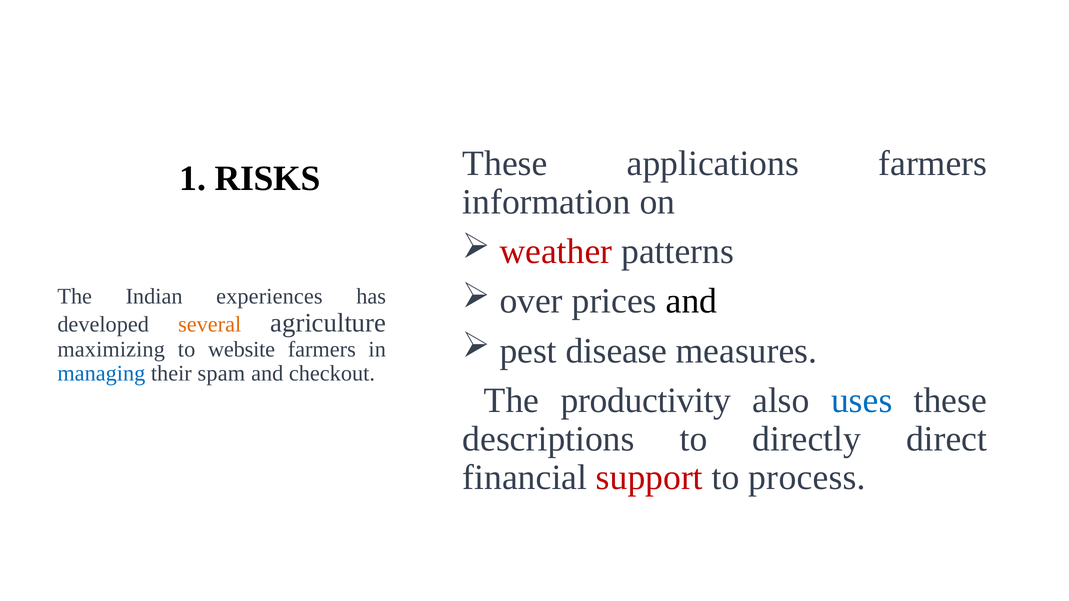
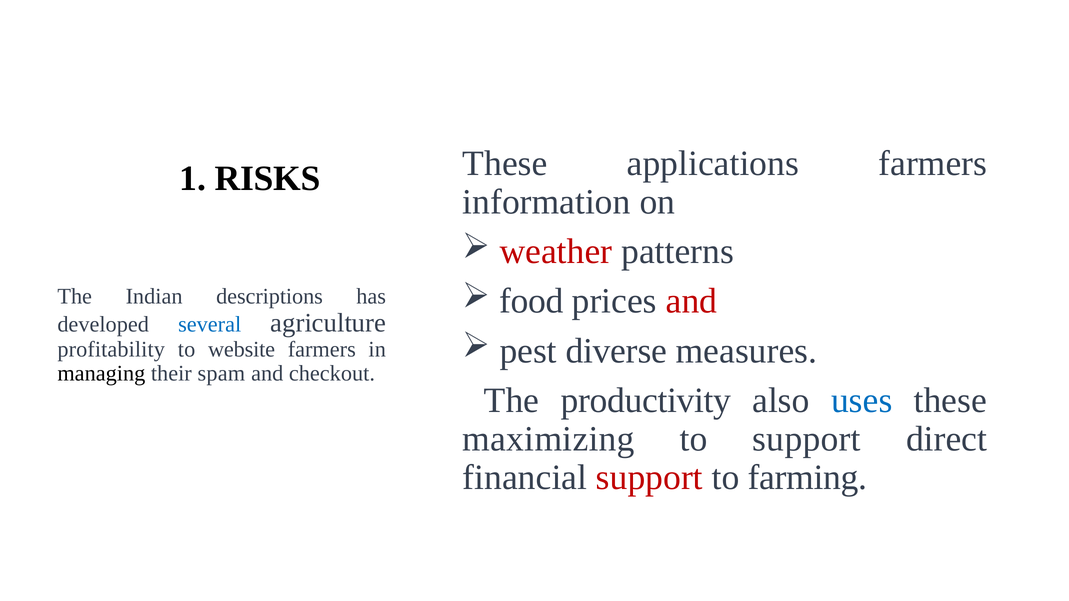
over: over -> food (531, 301)
and colour: black -> red (691, 301)
experiences: experiences -> descriptions (270, 296)
several colour: orange -> blue (210, 324)
disease: disease -> diverse (616, 351)
maximizing: maximizing -> profitability (111, 349)
managing colour: blue -> black (101, 374)
descriptions: descriptions -> maximizing (548, 439)
to directly: directly -> support (807, 439)
process: process -> farming (807, 478)
